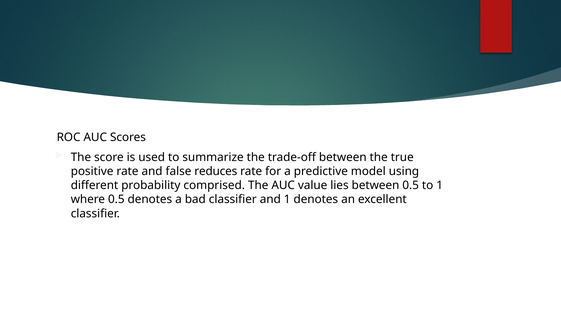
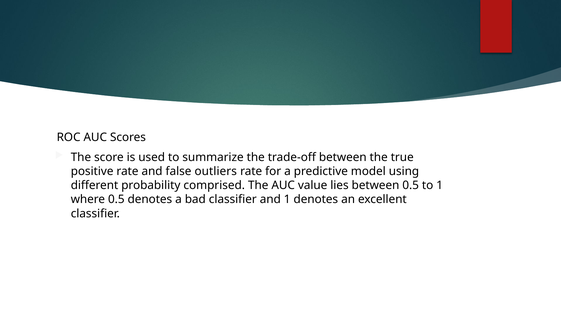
reduces: reduces -> outliers (216, 171)
